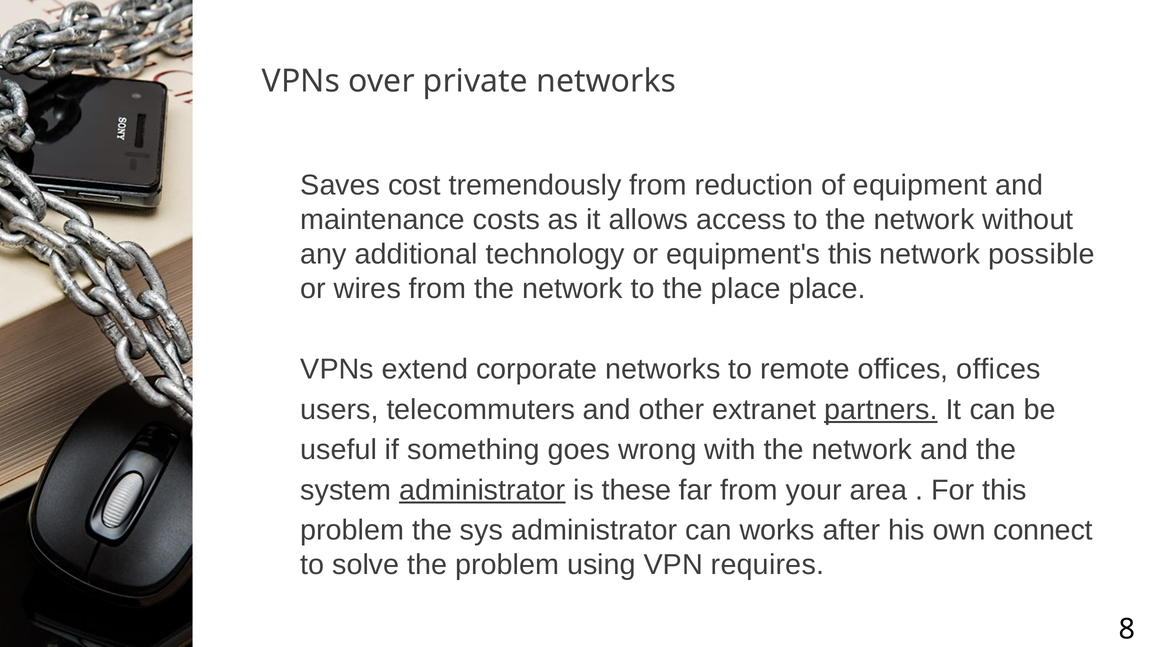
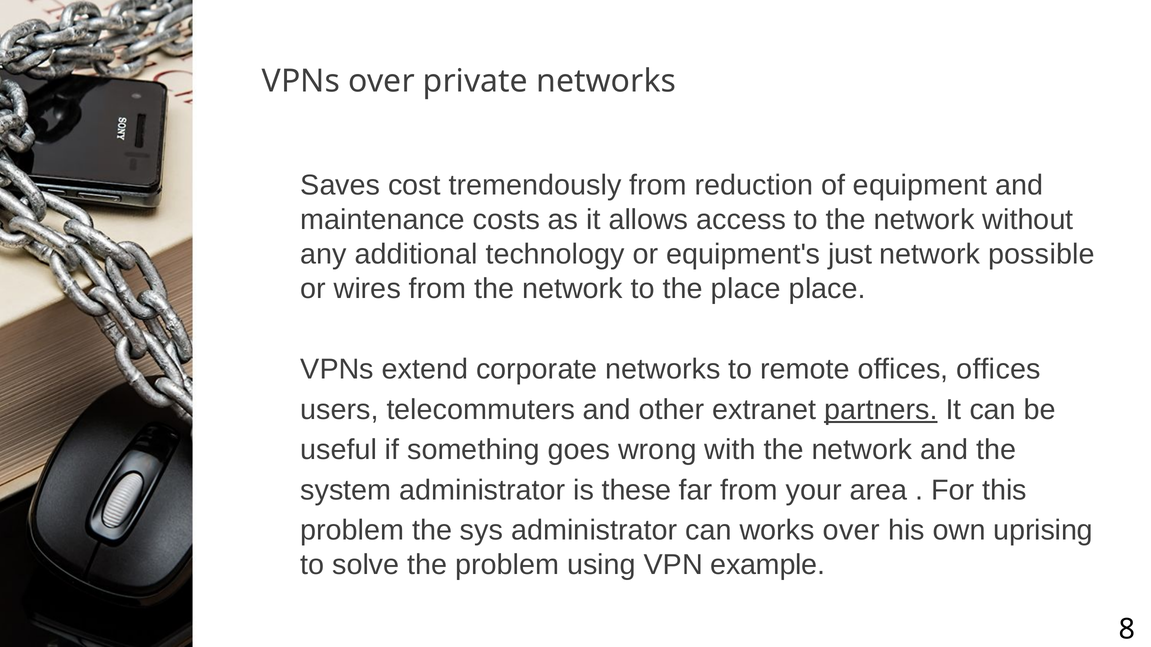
equipment's this: this -> just (850, 255)
administrator underline: present -> none (482, 491)
works after: after -> over (851, 531)
connect: connect -> uprising (1043, 531)
requires: requires -> example (768, 565)
